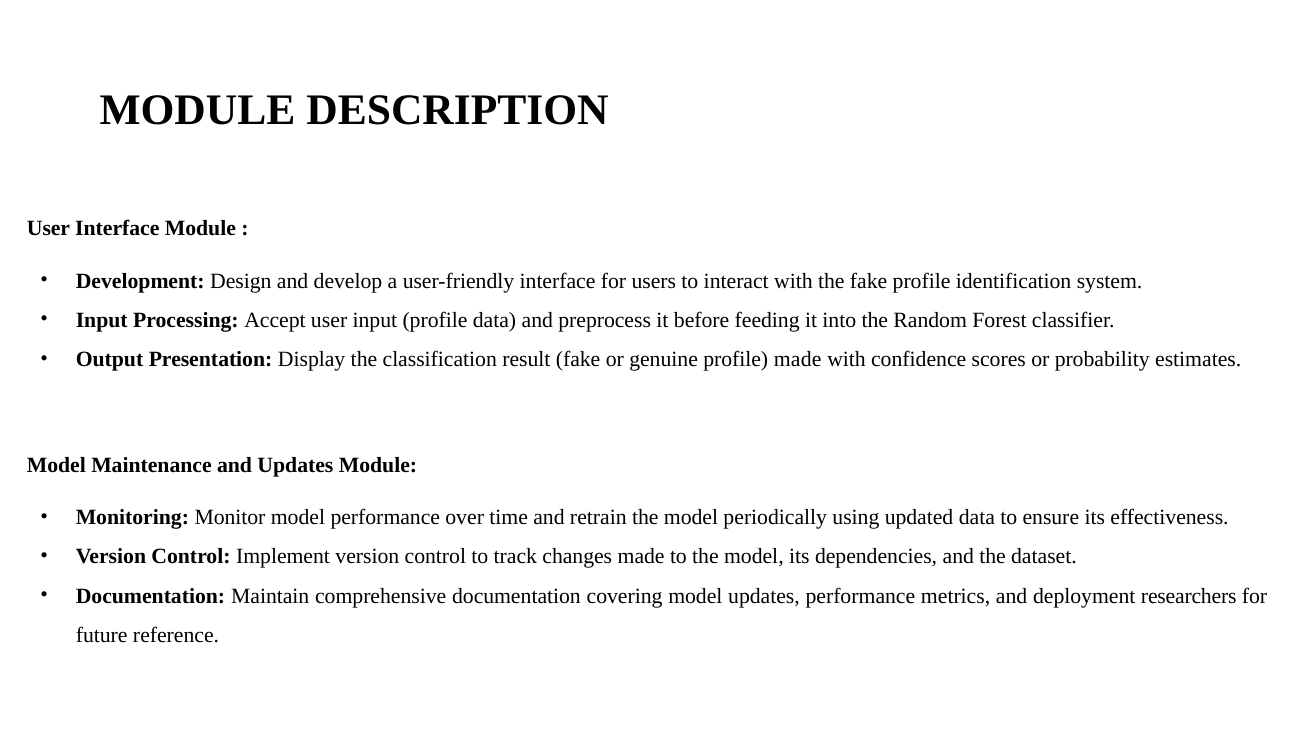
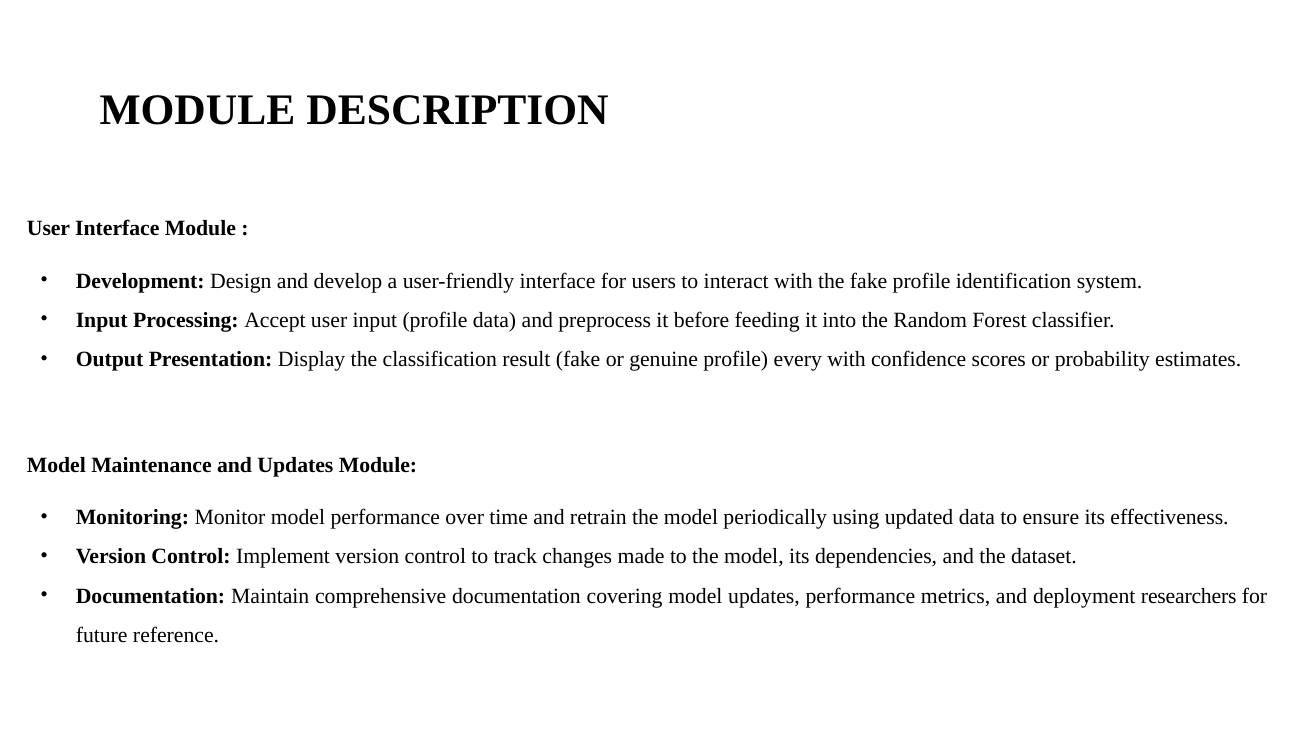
profile made: made -> every (798, 359)
